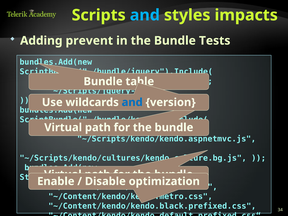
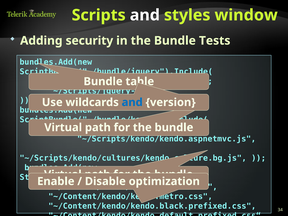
and colour: light blue -> white (145, 15)
impacts: impacts -> window (246, 15)
prevent: prevent -> security (89, 41)
